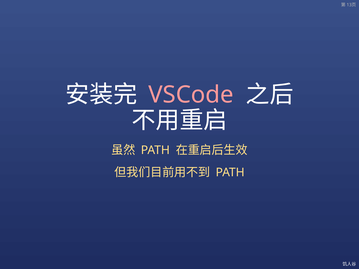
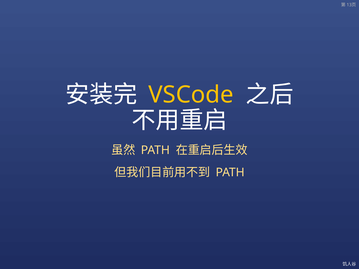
VSCode colour: pink -> yellow (191, 95)
